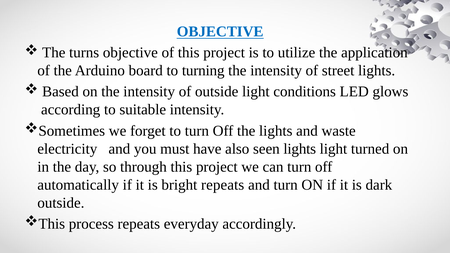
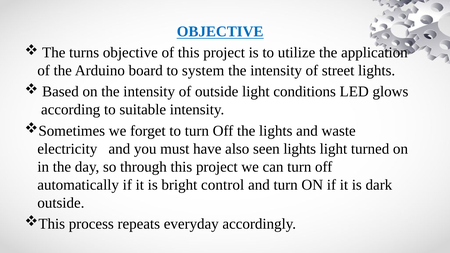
turning: turning -> system (203, 71)
bright repeats: repeats -> control (223, 185)
